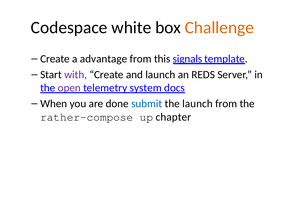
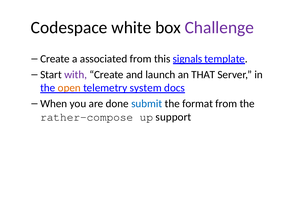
Challenge colour: orange -> purple (219, 28)
advantage: advantage -> associated (104, 59)
REDS: REDS -> THAT (203, 74)
open colour: purple -> orange (69, 88)
the launch: launch -> format (198, 104)
chapter: chapter -> support (173, 117)
